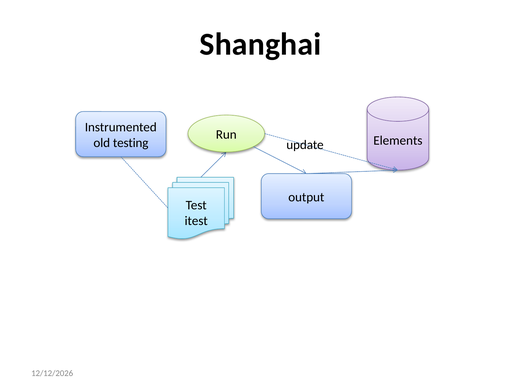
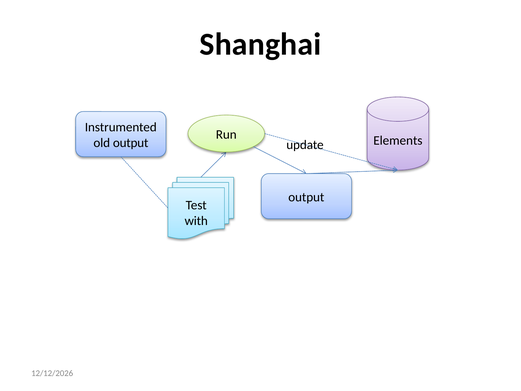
old testing: testing -> output (131, 143)
itest: itest -> with (196, 221)
